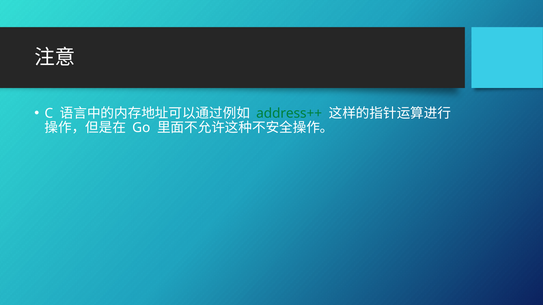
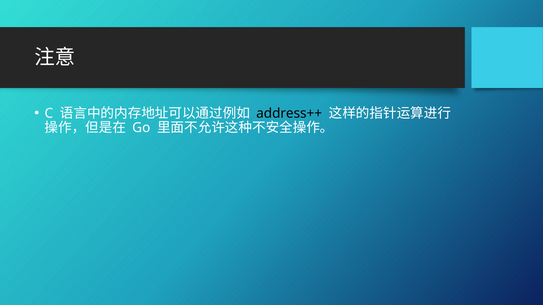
address++ colour: green -> black (289, 113)
